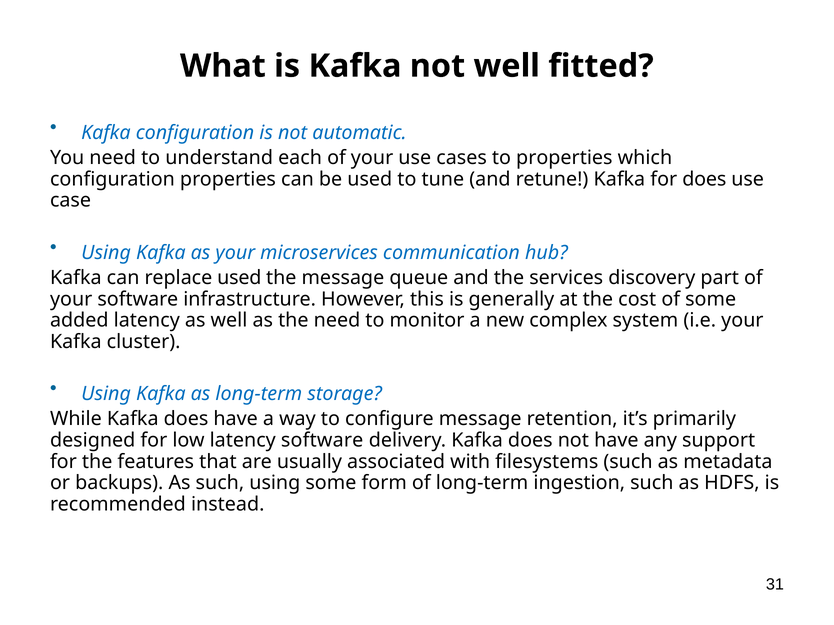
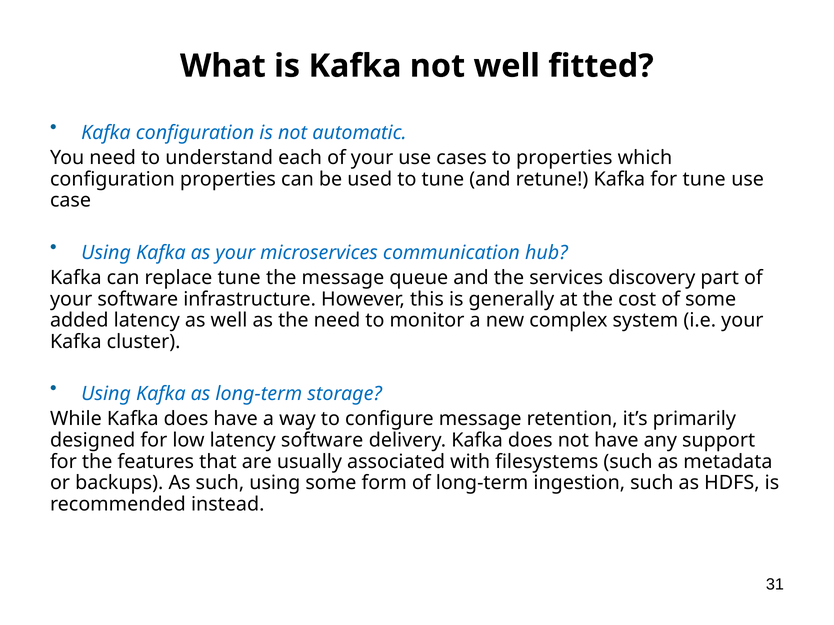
for does: does -> tune (704, 179)
replace used: used -> tune (239, 278)
